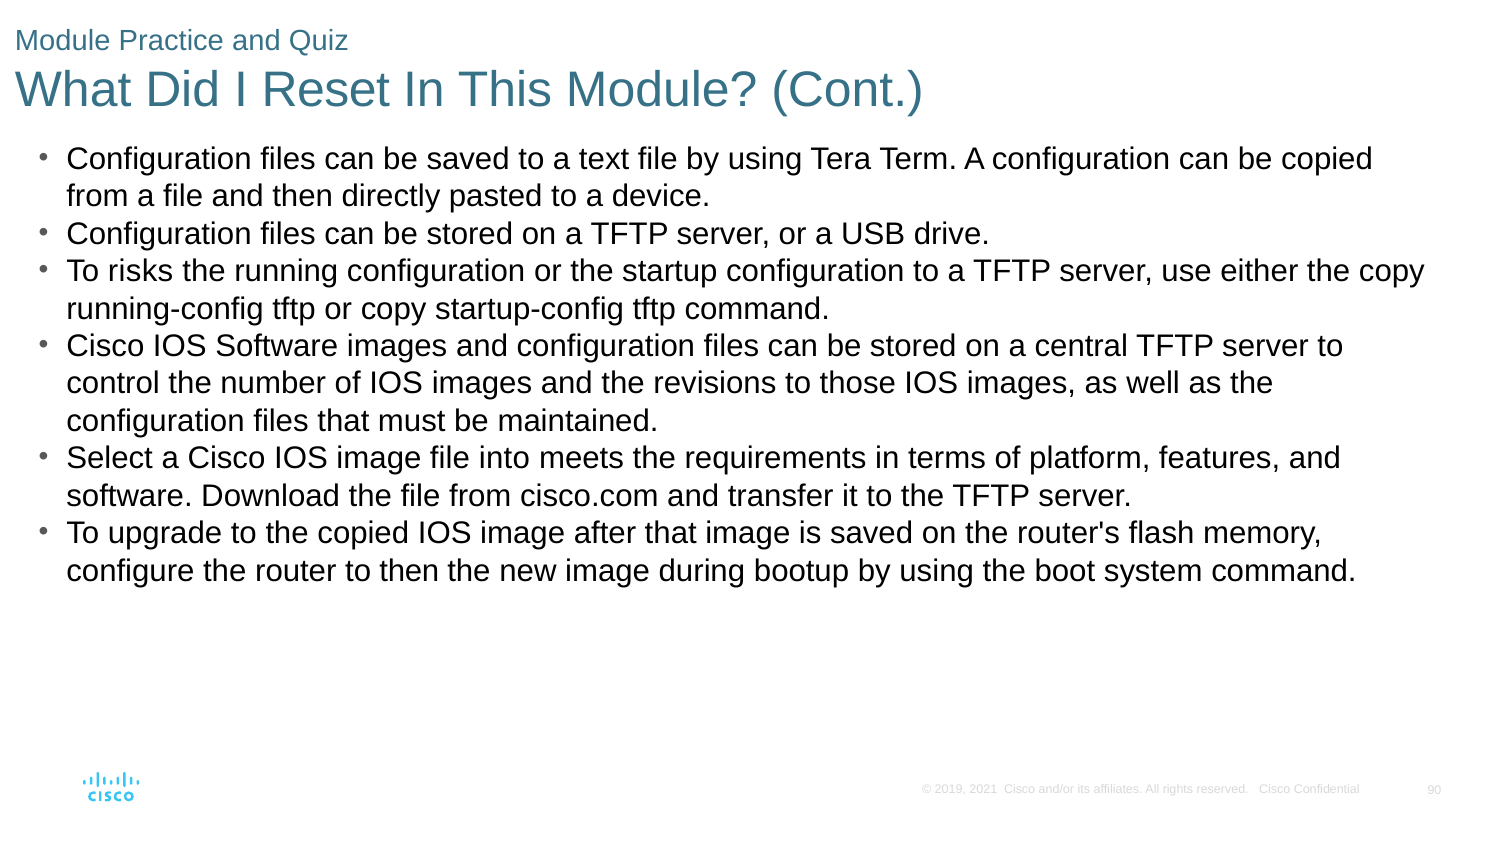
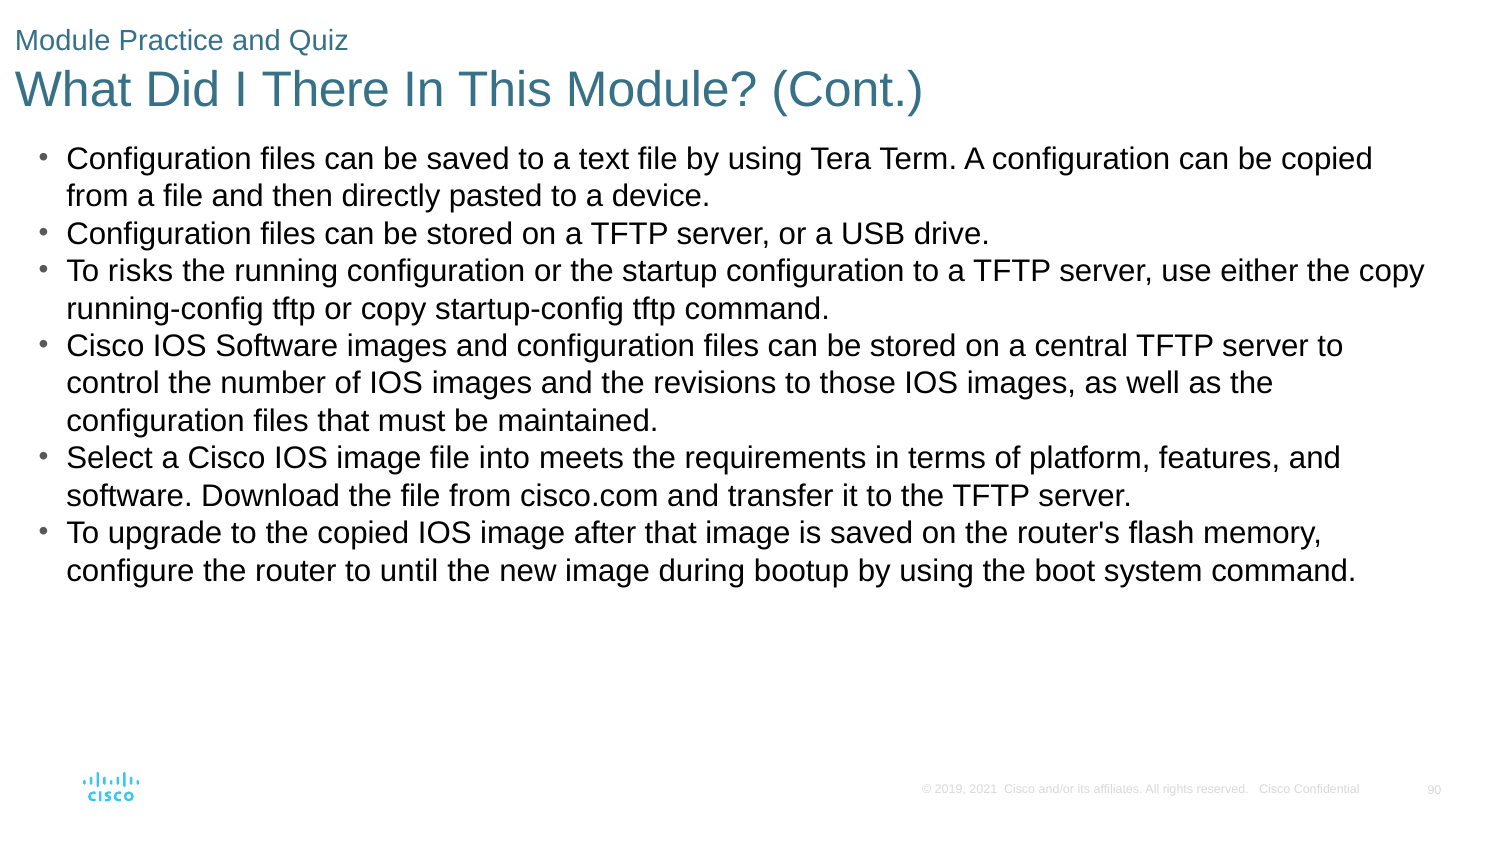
Reset: Reset -> There (326, 90)
to then: then -> until (409, 571)
